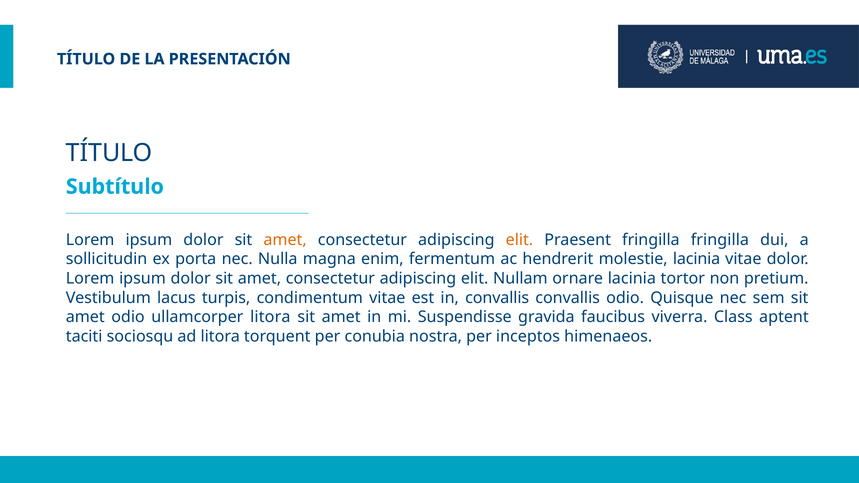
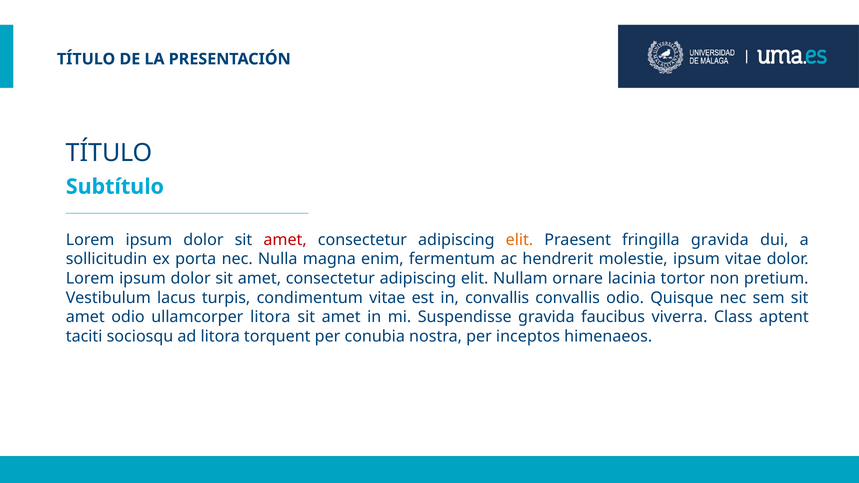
amet colour: orange -> red (285, 240)
fringilla fringilla: fringilla -> gravida (720, 240)
molestie lacinia: lacinia -> ipsum (697, 259)
